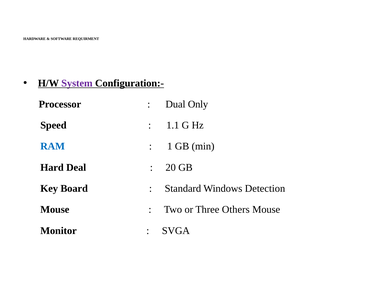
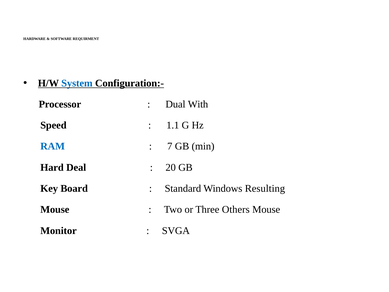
System colour: purple -> blue (77, 83)
Only: Only -> With (198, 104)
1: 1 -> 7 (170, 146)
Detection: Detection -> Resulting (265, 188)
